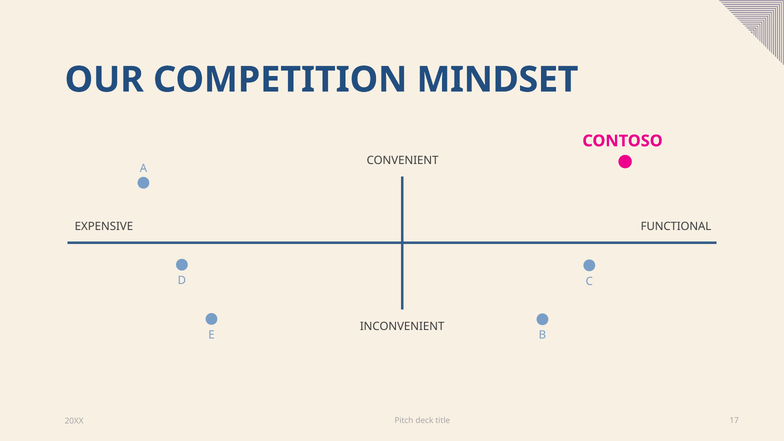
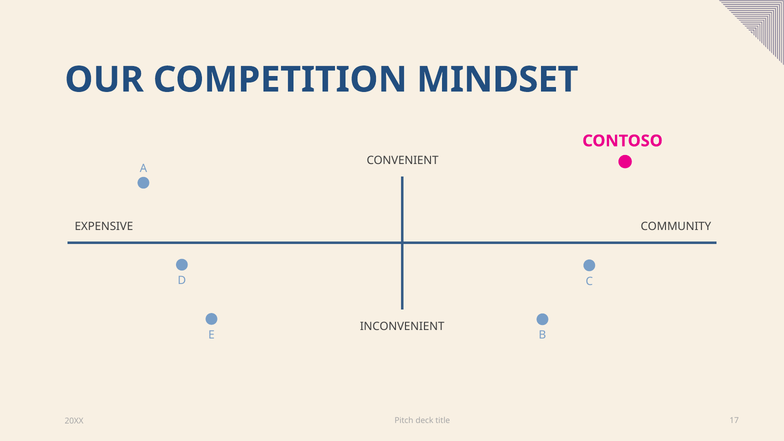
FUNCTIONAL: FUNCTIONAL -> COMMUNITY (676, 227)
